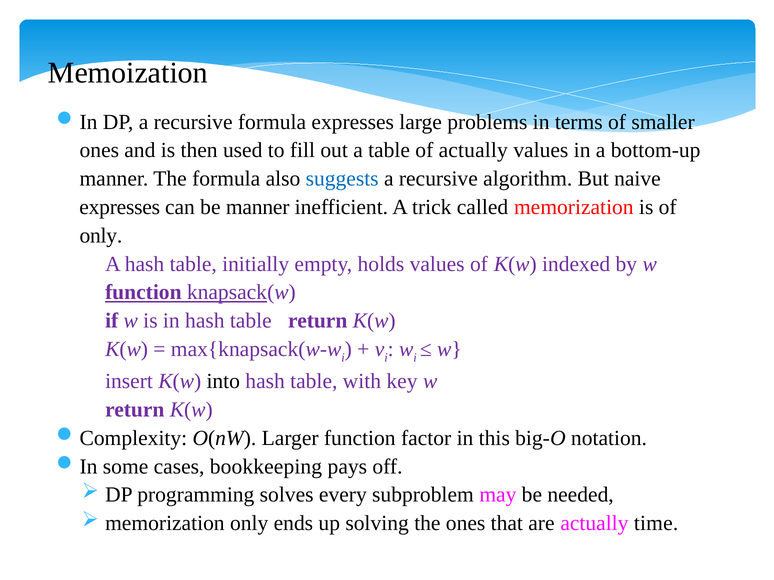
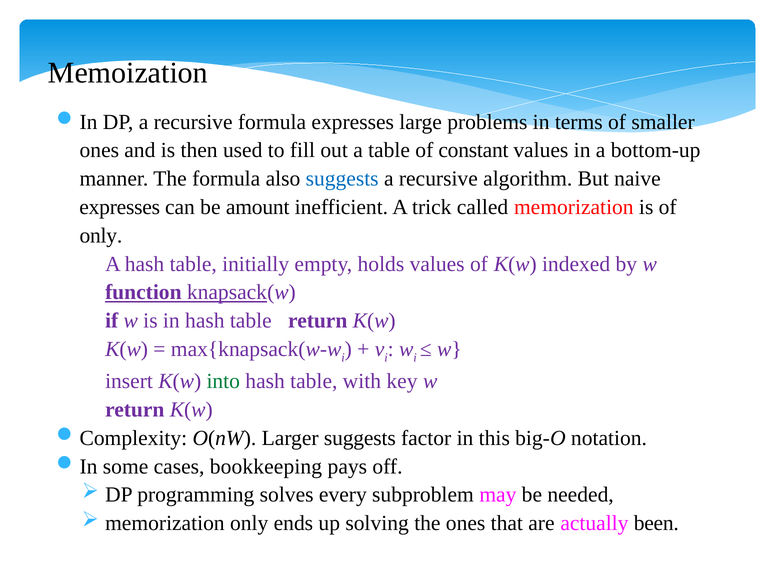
of actually: actually -> constant (473, 151)
be manner: manner -> amount (258, 207)
into colour: black -> green (223, 382)
Larger function: function -> suggests (360, 438)
time: time -> been (656, 524)
